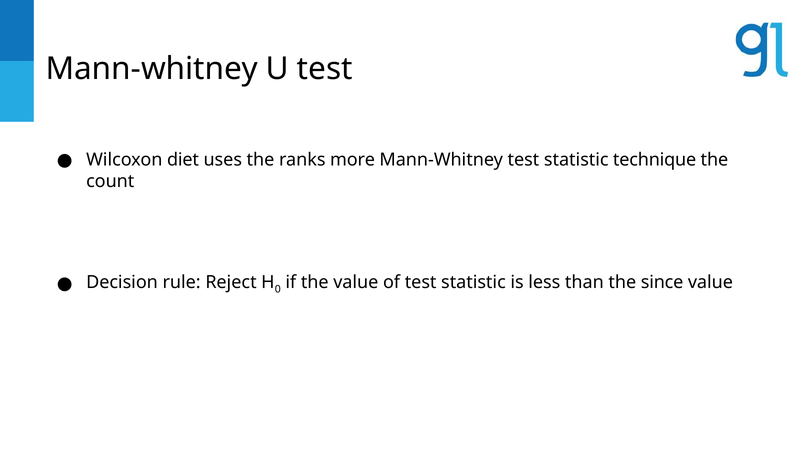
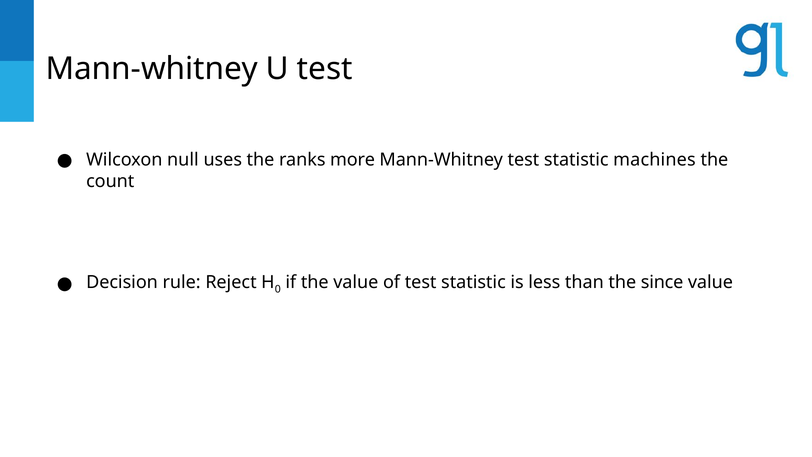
diet: diet -> null (183, 160)
technique: technique -> machines (654, 160)
